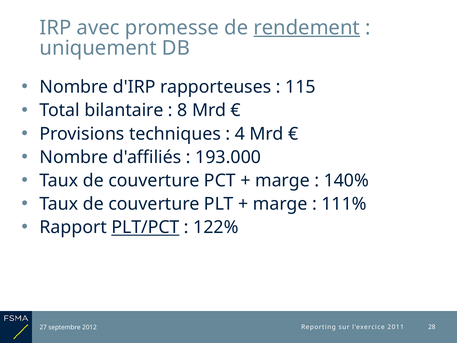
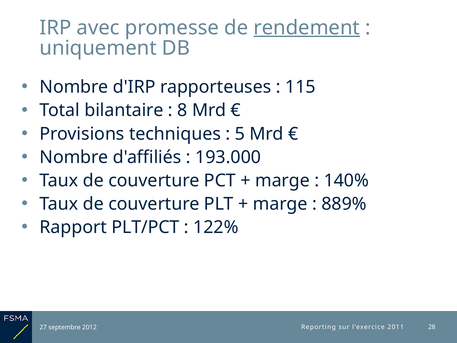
4: 4 -> 5 (240, 134)
111%: 111% -> 889% (344, 204)
PLT/PCT underline: present -> none (145, 227)
